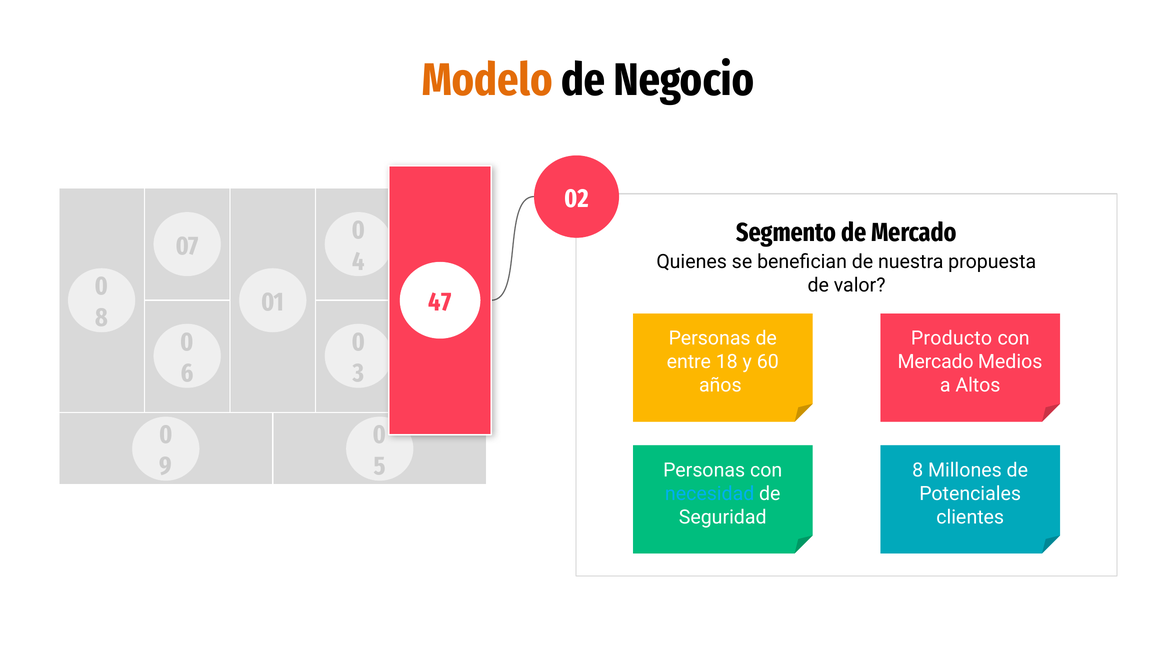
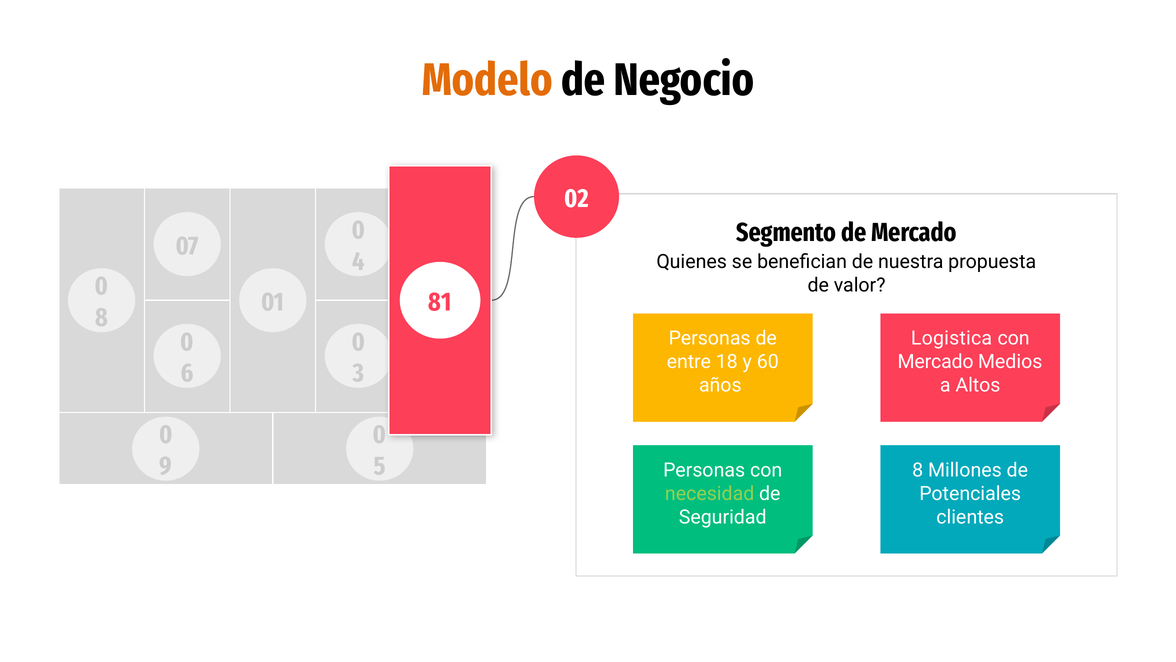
47: 47 -> 81 (440, 302)
Producto: Producto -> Logistica (952, 338)
necesidad colour: light blue -> light green (710, 493)
